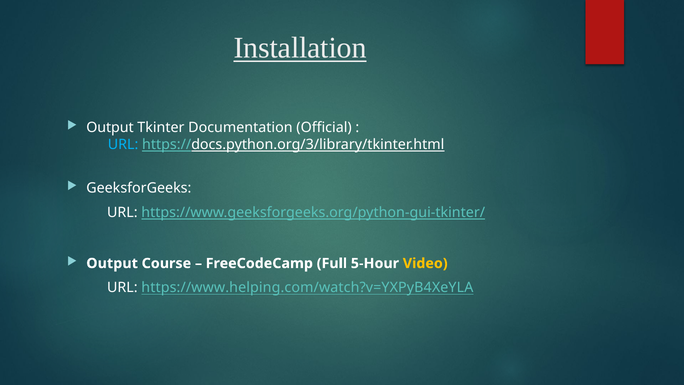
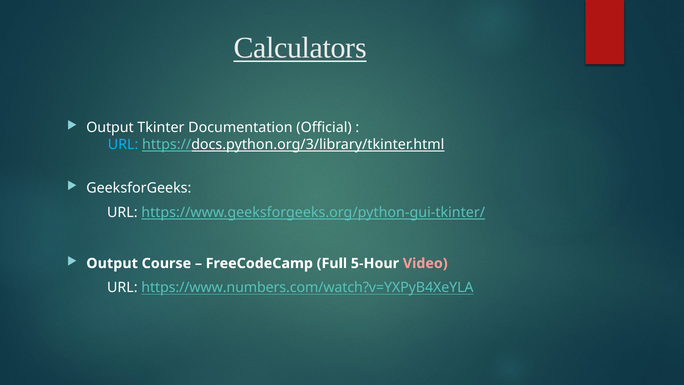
Installation: Installation -> Calculators (300, 48)
Video colour: yellow -> pink (425, 263)
https://www.helping.com/watch?v=YXPyB4XeYLA: https://www.helping.com/watch?v=YXPyB4XeYLA -> https://www.numbers.com/watch?v=YXPyB4XeYLA (307, 287)
